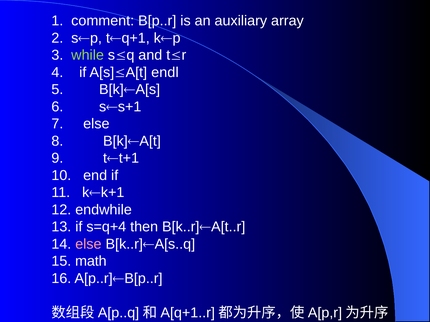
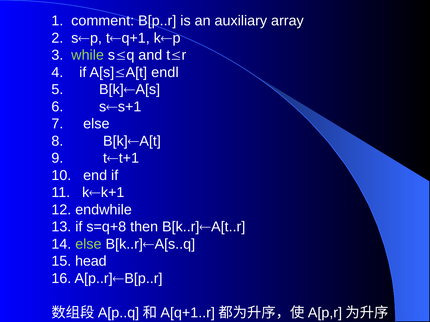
s=q+4: s=q+4 -> s=q+8 (106, 227)
else colour: pink -> light green (88, 244)
math: math -> head (91, 262)
